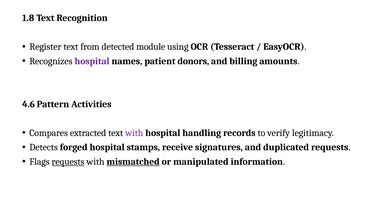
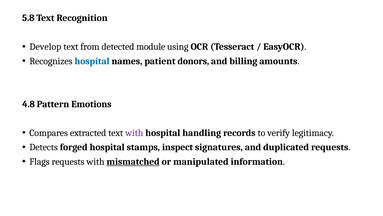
1.8: 1.8 -> 5.8 (28, 18)
Register: Register -> Develop (45, 47)
hospital colour: purple -> blue (92, 61)
4.6: 4.6 -> 4.8 (29, 104)
Activities: Activities -> Emotions (91, 104)
receive: receive -> inspect (178, 147)
requests underline: present -> none (68, 161)
